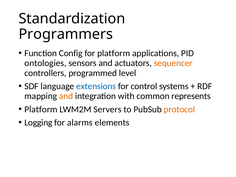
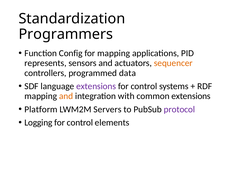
for platform: platform -> mapping (114, 53)
ontologies: ontologies -> represents (45, 63)
level: level -> data (128, 73)
extensions colour: blue -> purple (96, 86)
common represents: represents -> extensions (191, 96)
protocol colour: orange -> purple (179, 109)
alarms: alarms -> control (80, 123)
